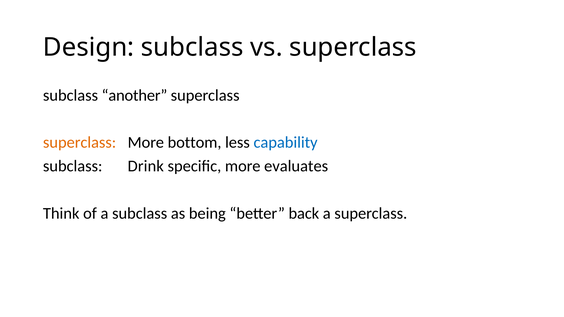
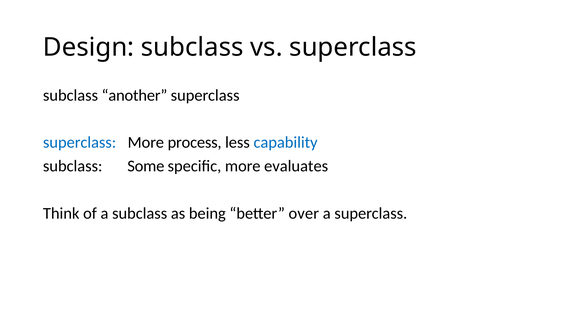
superclass colour: orange -> blue (80, 143)
bottom: bottom -> process (195, 143)
Drink: Drink -> Some (146, 166)
back: back -> over (304, 214)
